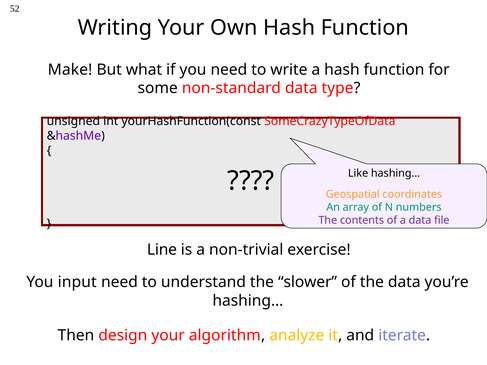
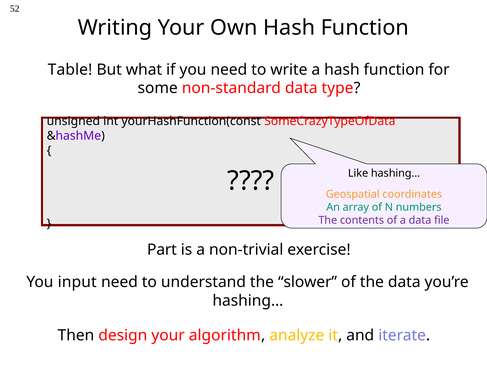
Make: Make -> Table (70, 70)
Line: Line -> Part (162, 250)
